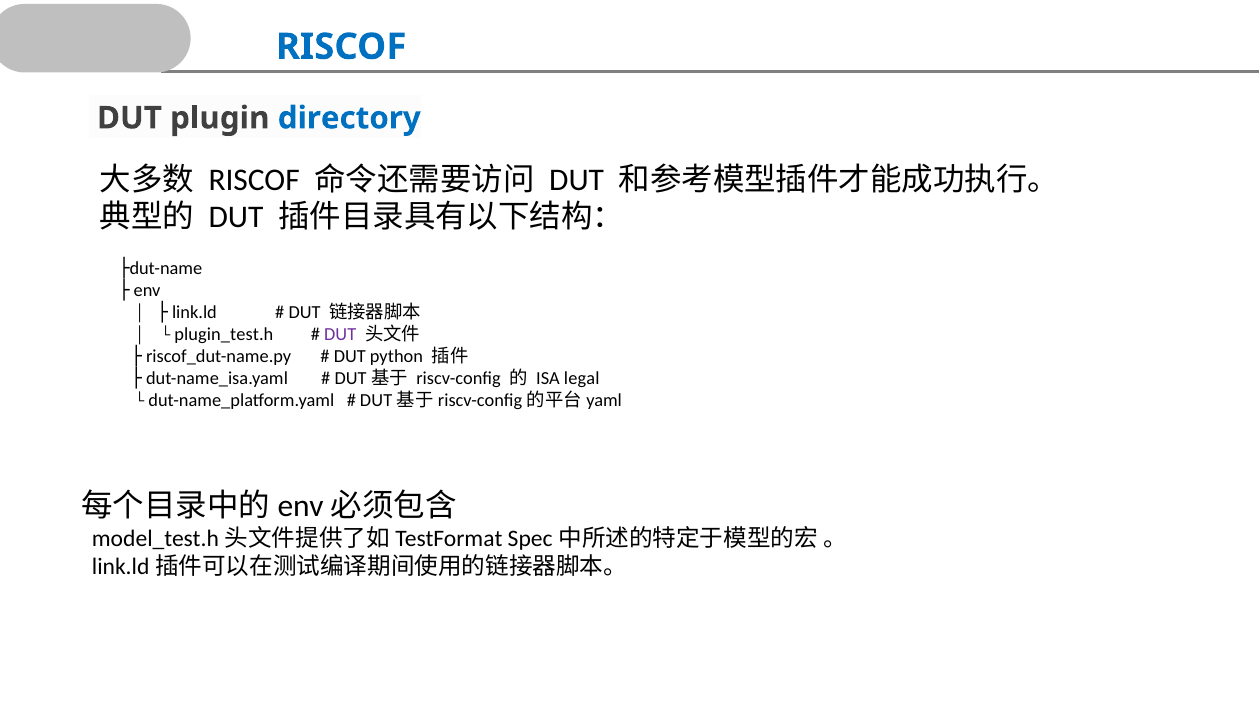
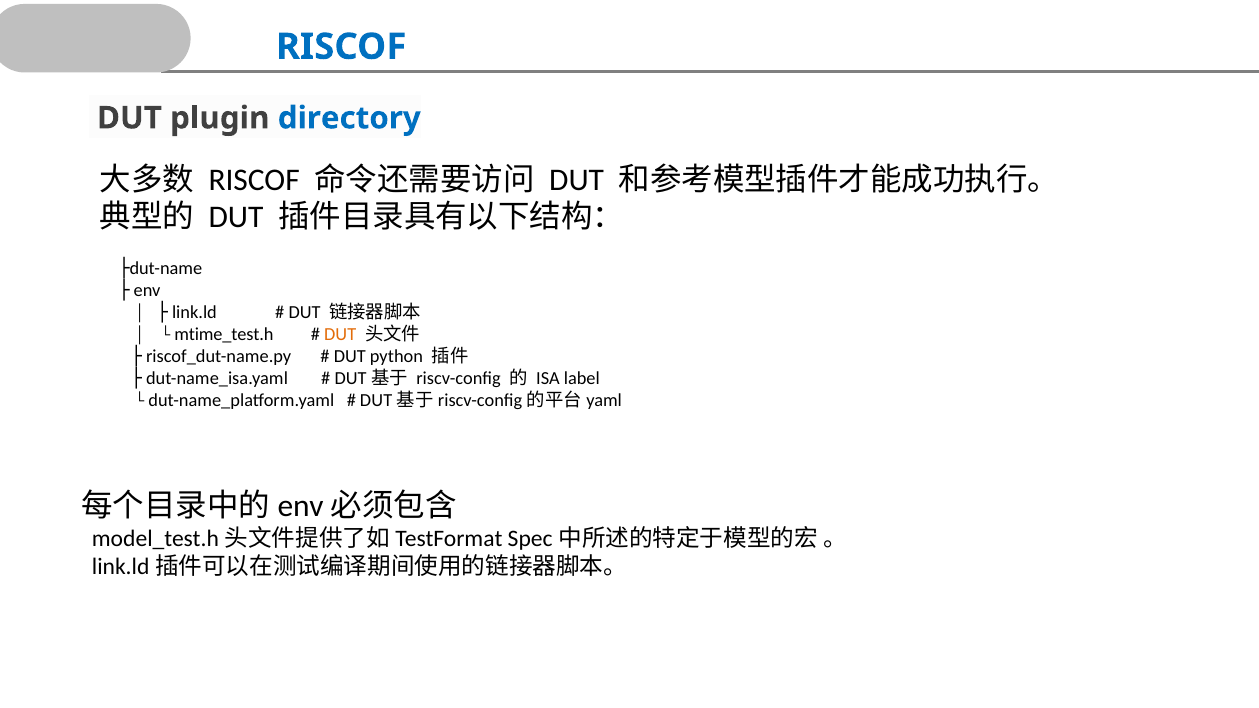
plugin_test.h: plugin_test.h -> mtime_test.h (224, 334)
DUT colour: purple -> orange (340, 334)
legal: legal -> label (582, 378)
